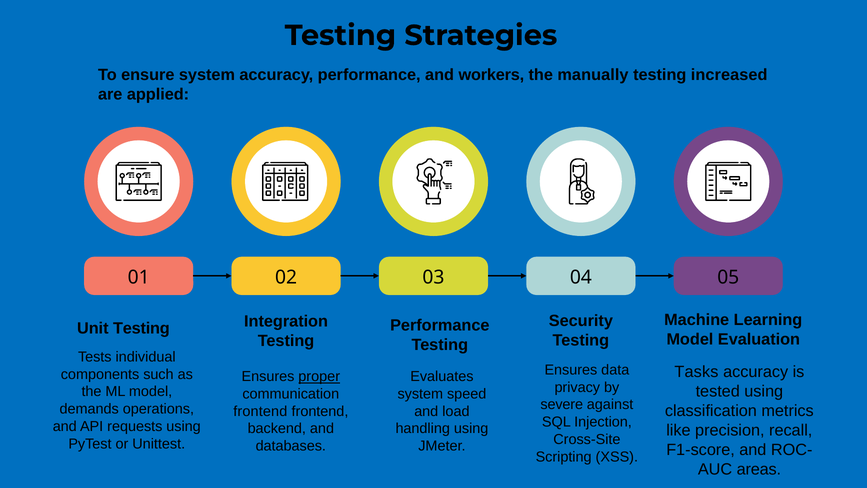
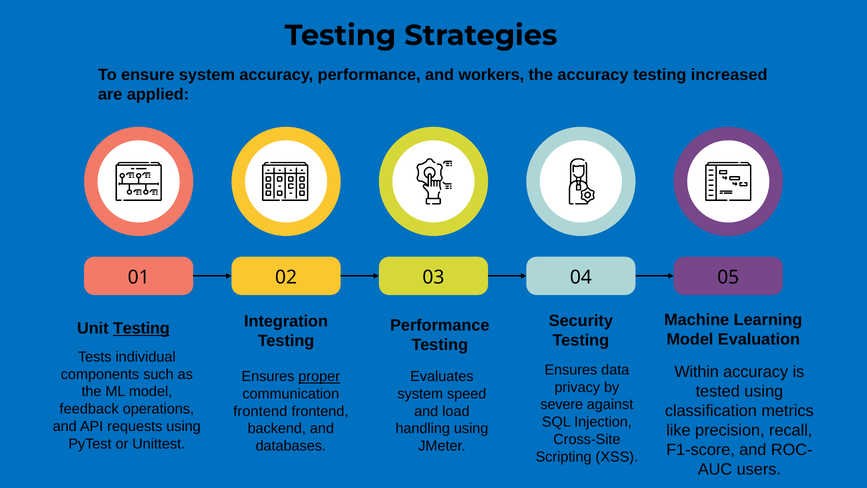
the manually: manually -> accuracy (593, 75)
Testing underline: none -> present (141, 328)
Tasks: Tasks -> Within (697, 371)
demands: demands -> feedback (89, 409)
areas: areas -> users (759, 469)
